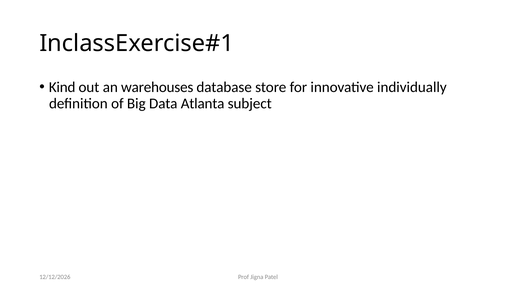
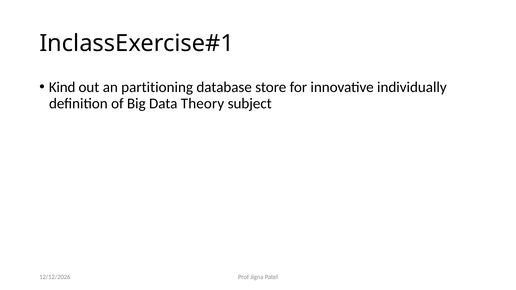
warehouses: warehouses -> partitioning (157, 87)
Atlanta: Atlanta -> Theory (202, 103)
